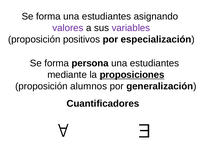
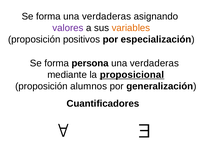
forma una estudiantes: estudiantes -> verdaderas (107, 16)
variables colour: purple -> orange (131, 28)
estudiantes: estudiantes -> verdaderas (154, 63)
proposiciones: proposiciones -> proposicional (132, 75)
